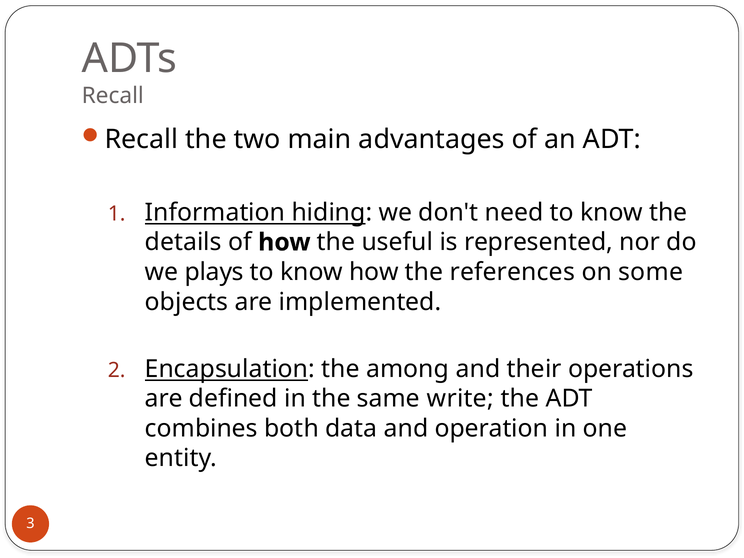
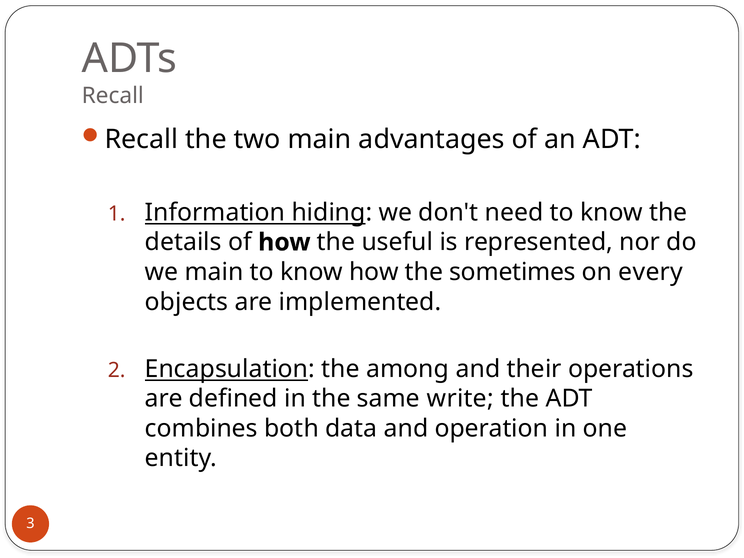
we plays: plays -> main (214, 272)
references: references -> sometimes (512, 272)
some: some -> every (651, 272)
